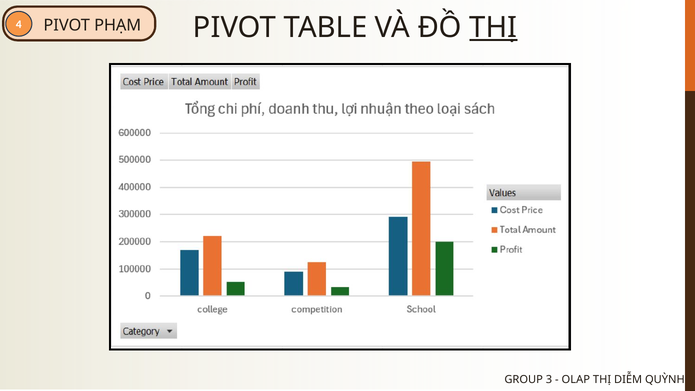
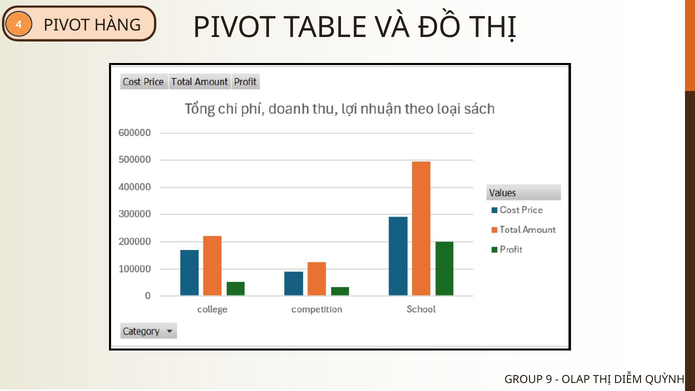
THỊ underline: present -> none (493, 27)
PHẠM: PHẠM -> HÀNG (118, 26)
3: 3 -> 9 (549, 379)
